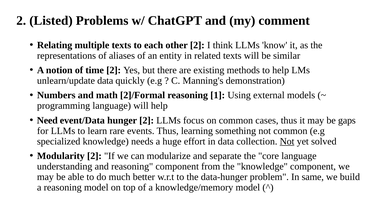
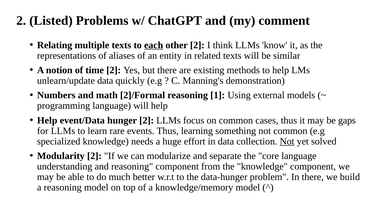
each underline: none -> present (154, 45)
Need: Need -> Help (47, 121)
In same: same -> there (313, 177)
